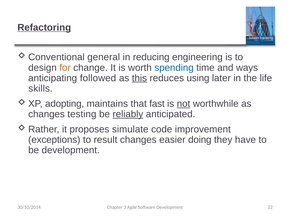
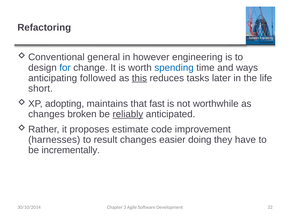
Refactoring underline: present -> none (44, 28)
reducing: reducing -> however (151, 57)
for colour: orange -> blue (65, 68)
using: using -> tasks (198, 78)
skills: skills -> short (41, 89)
not underline: present -> none (184, 104)
testing: testing -> broken (82, 114)
simulate: simulate -> estimate (130, 130)
exceptions: exceptions -> harnesses (54, 140)
be development: development -> incrementally (71, 151)
